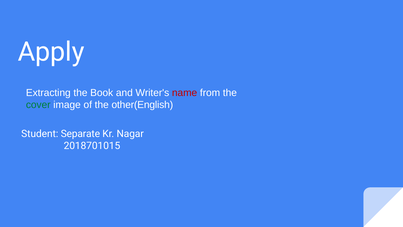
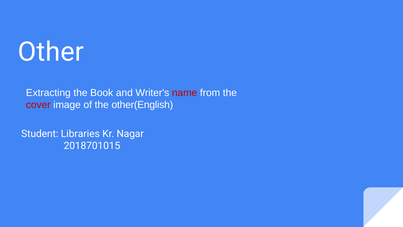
Apply: Apply -> Other (51, 52)
cover colour: green -> red (38, 105)
Separate: Separate -> Libraries (80, 134)
